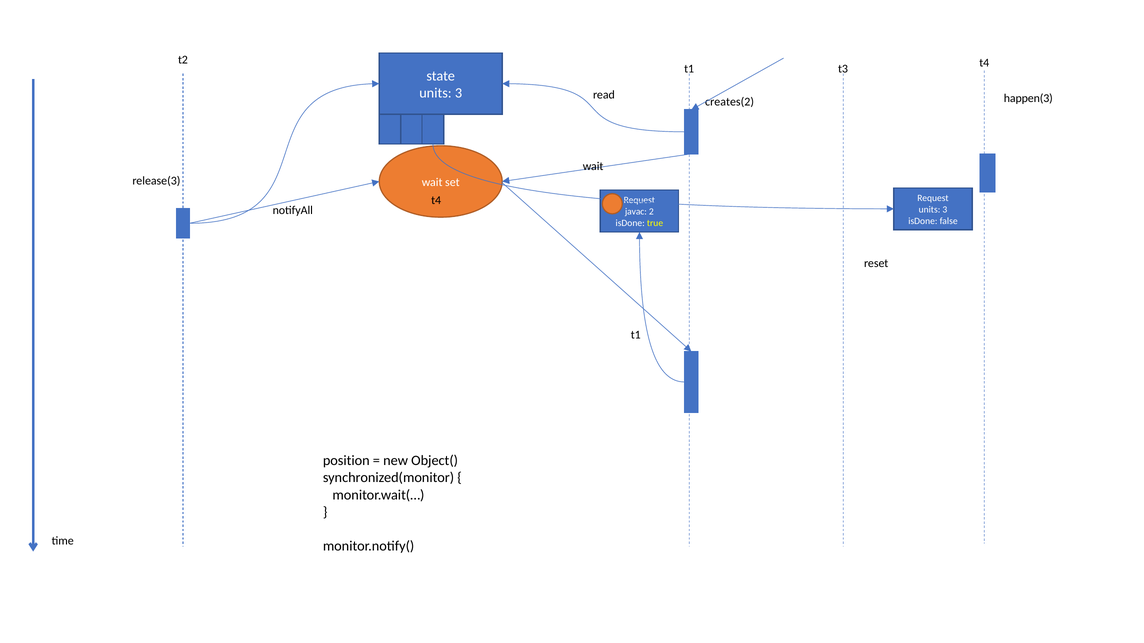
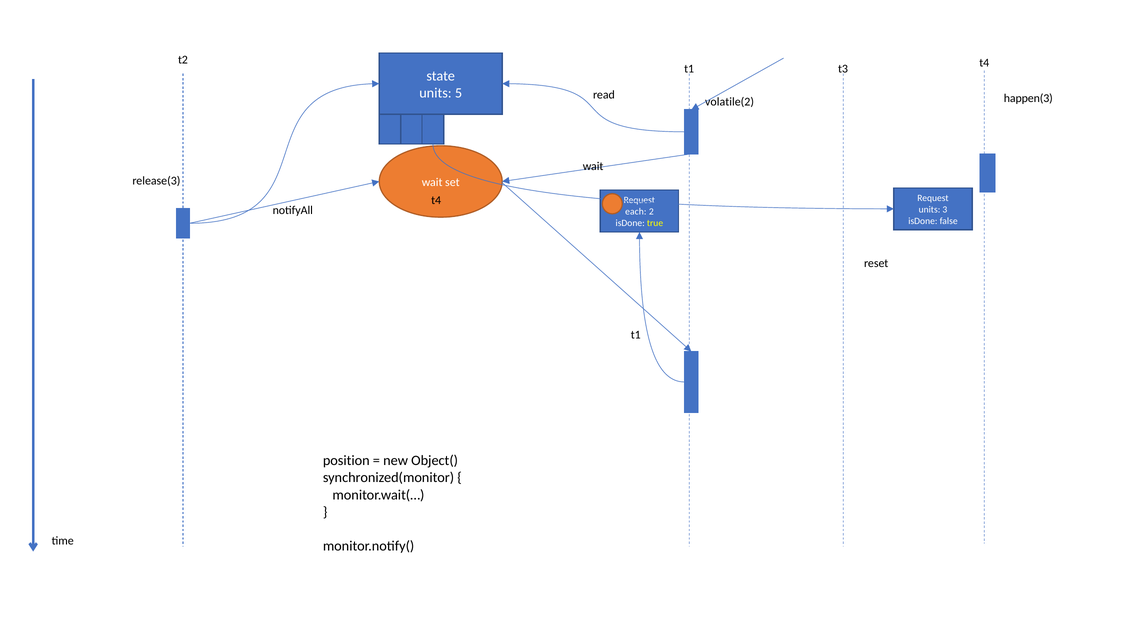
3: 3 -> 5 (459, 93)
creates(2: creates(2 -> volatile(2 (730, 102)
javac: javac -> each (636, 212)
